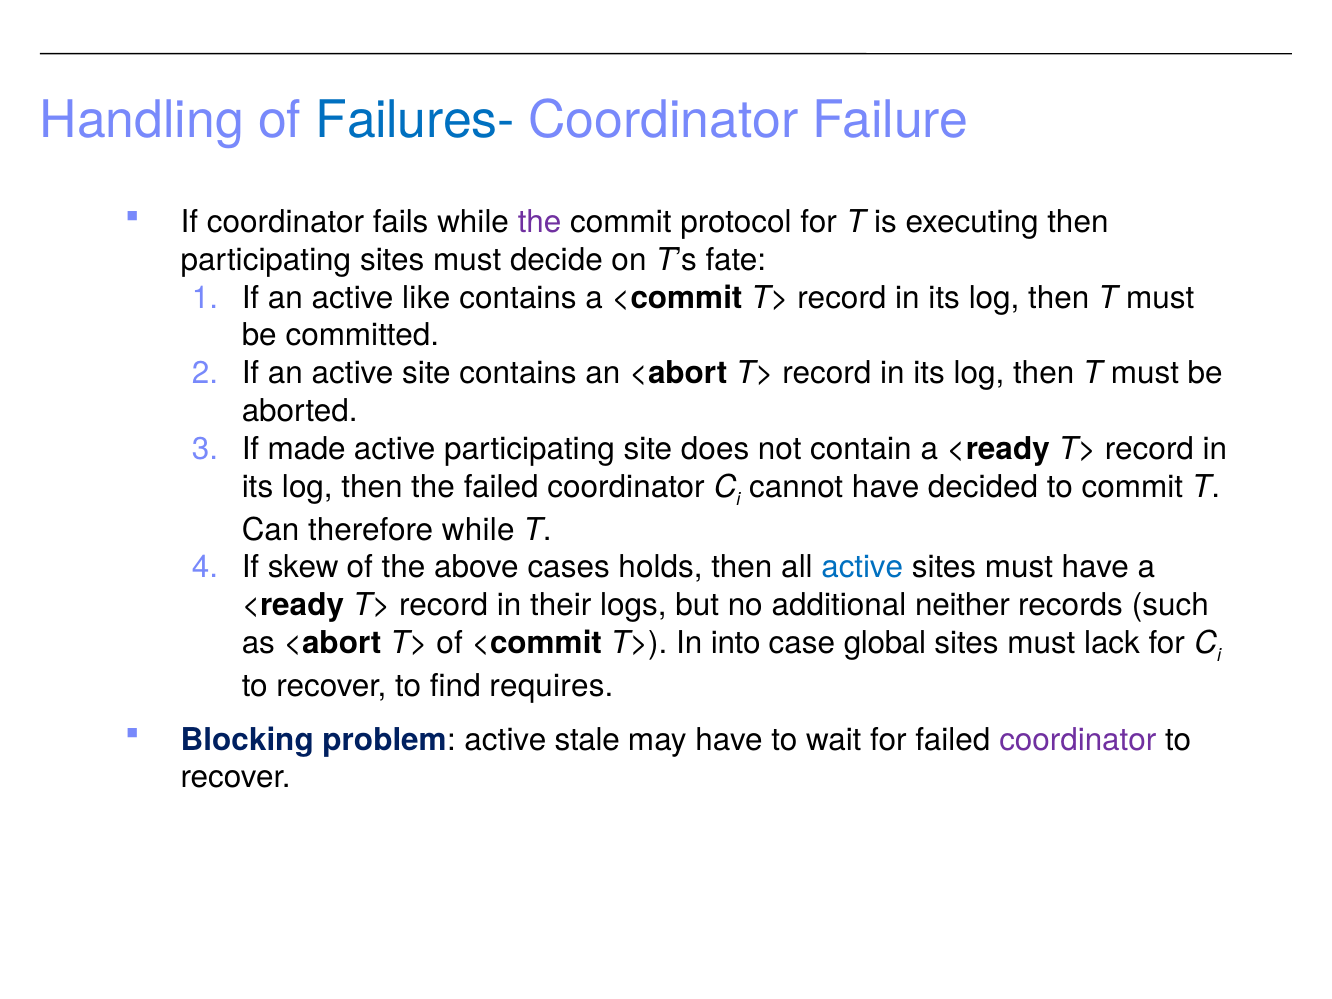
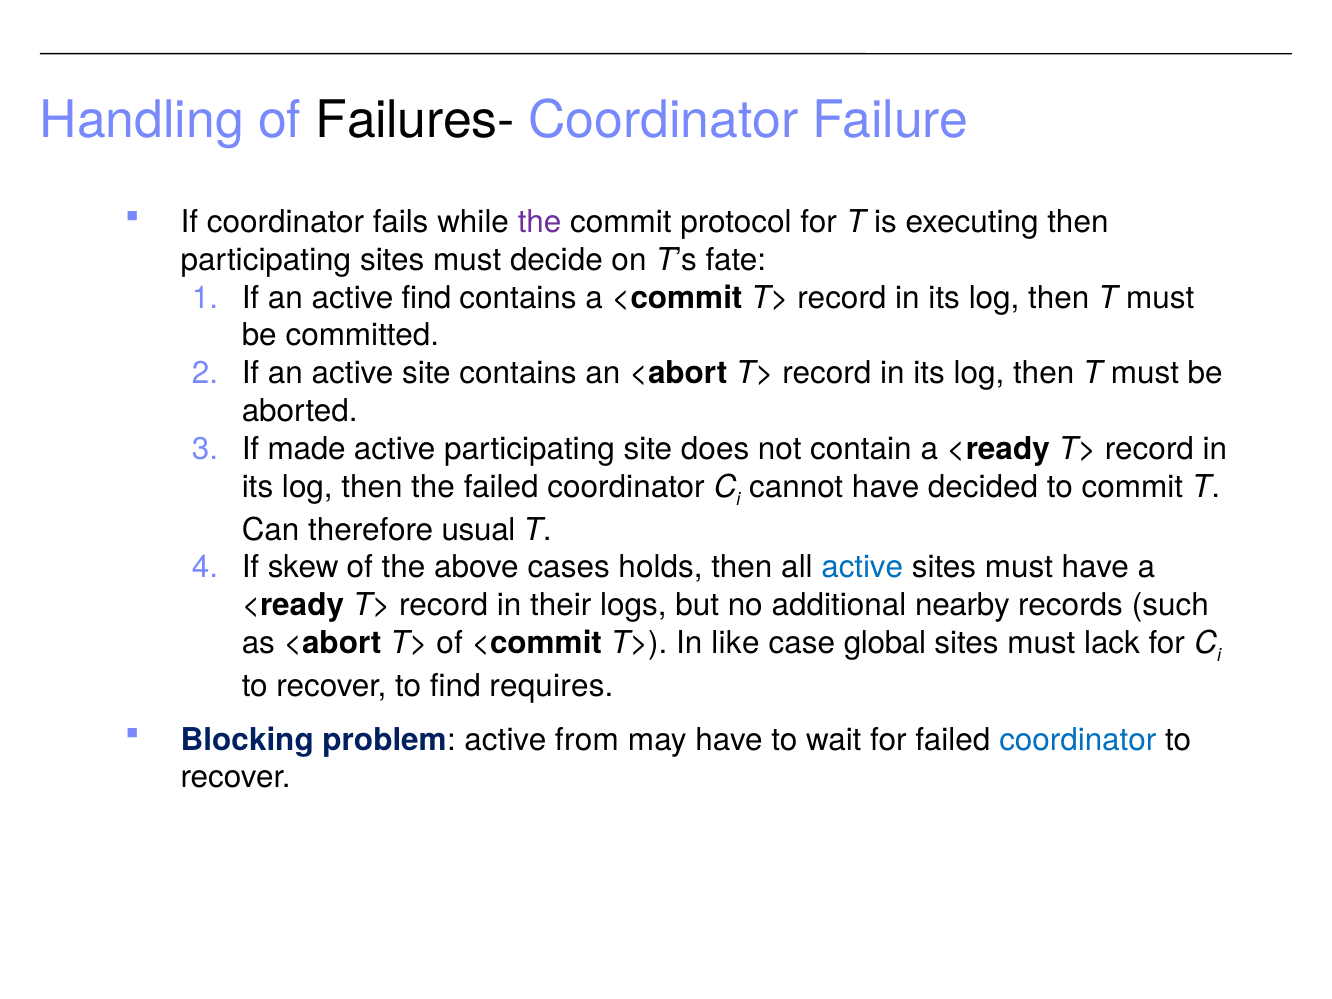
Failures- colour: blue -> black (415, 121)
active like: like -> find (427, 298)
therefore while: while -> usual (478, 530)
neither: neither -> nearby (962, 605)
into: into -> like (735, 643)
stale: stale -> from (587, 740)
coordinator colour: purple -> blue (1078, 740)
